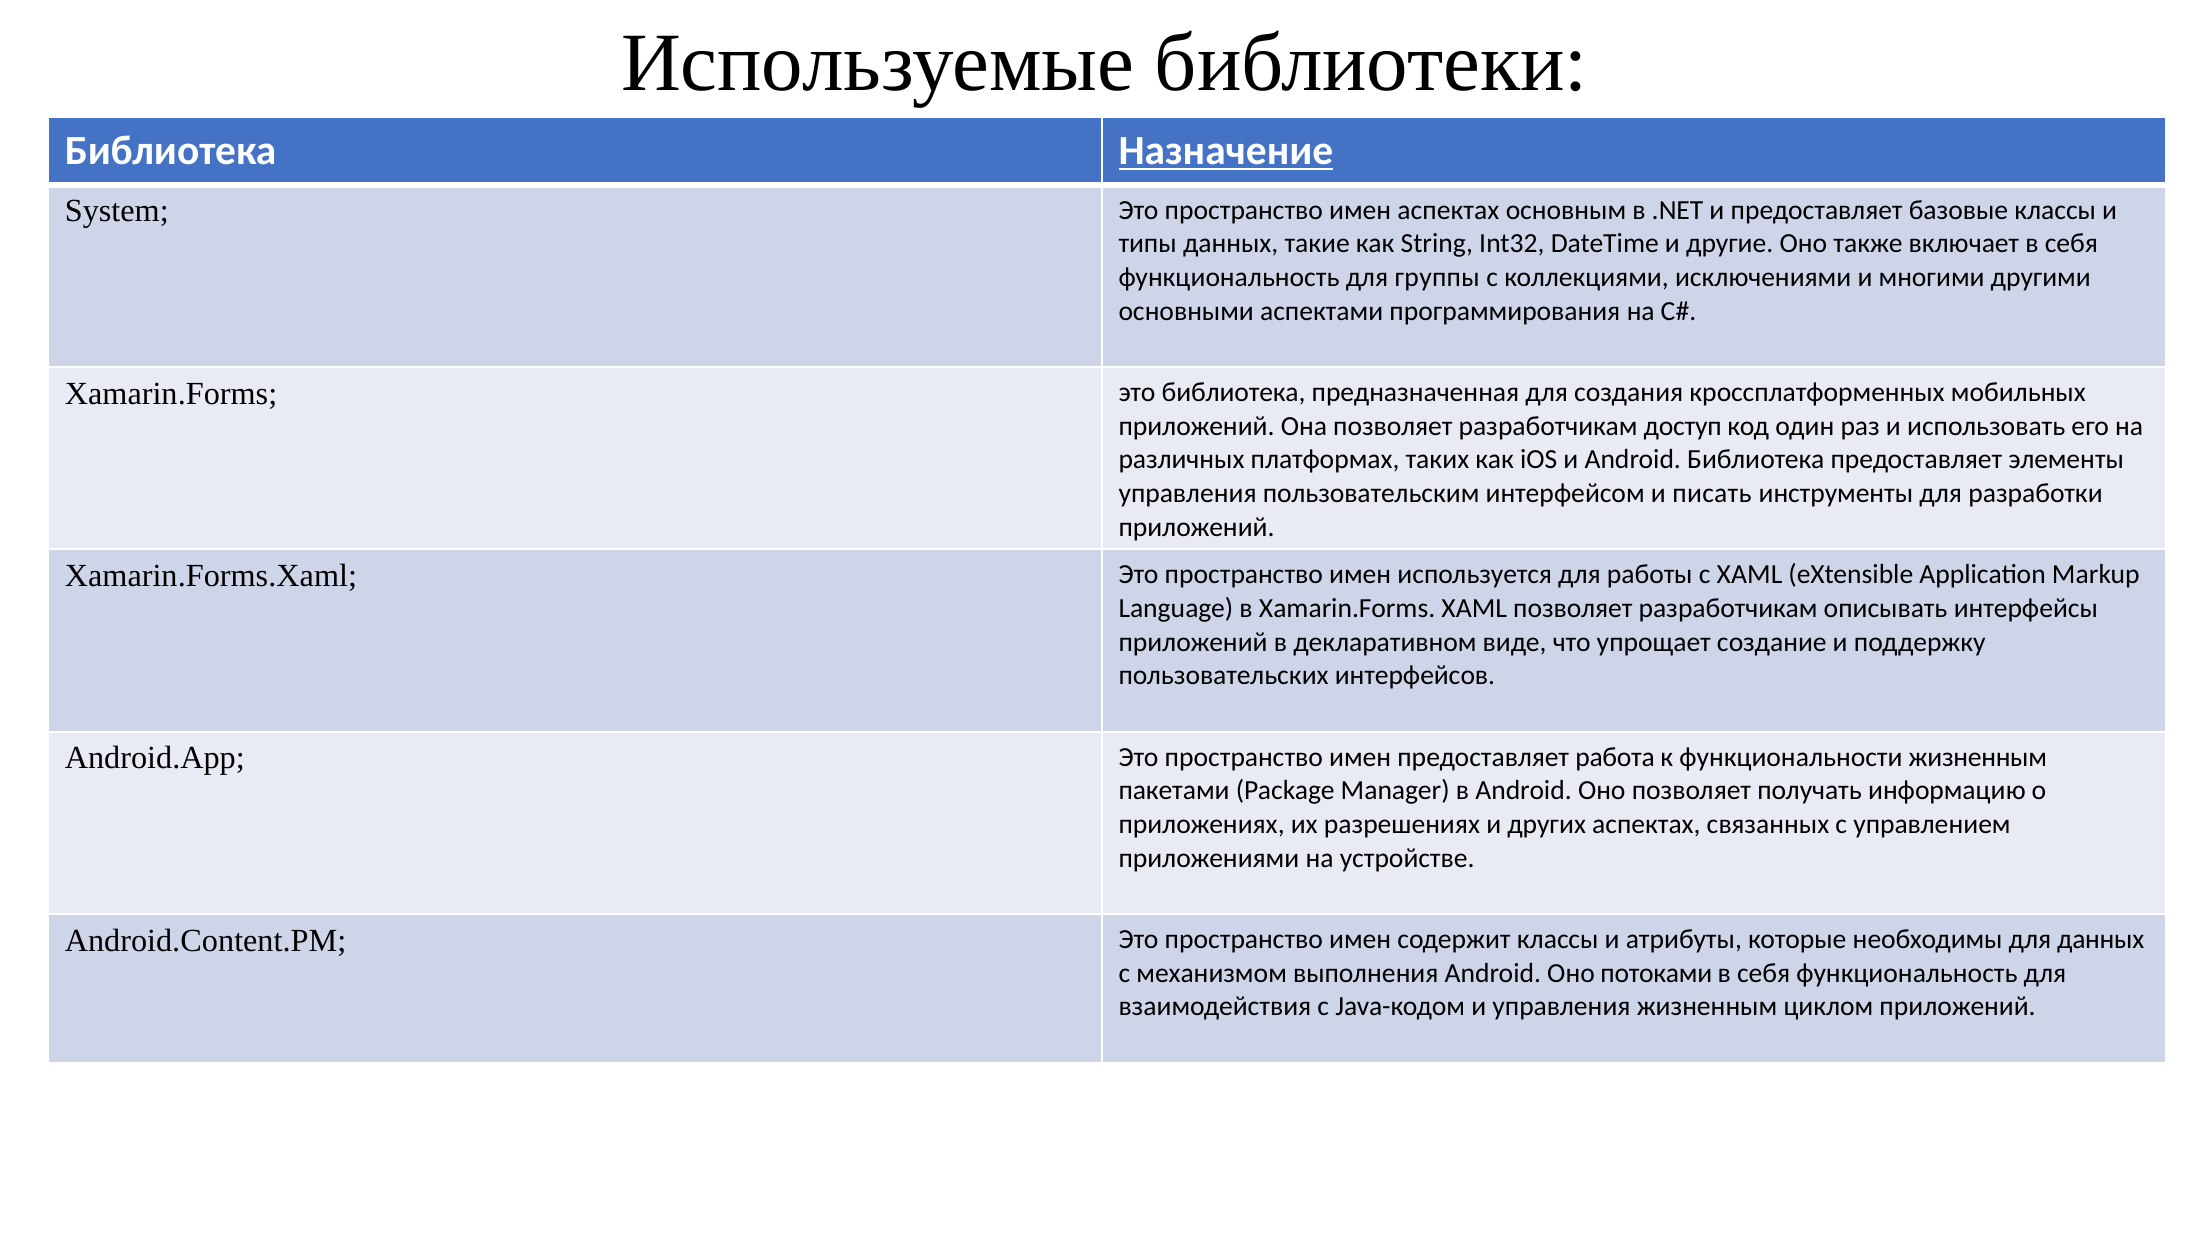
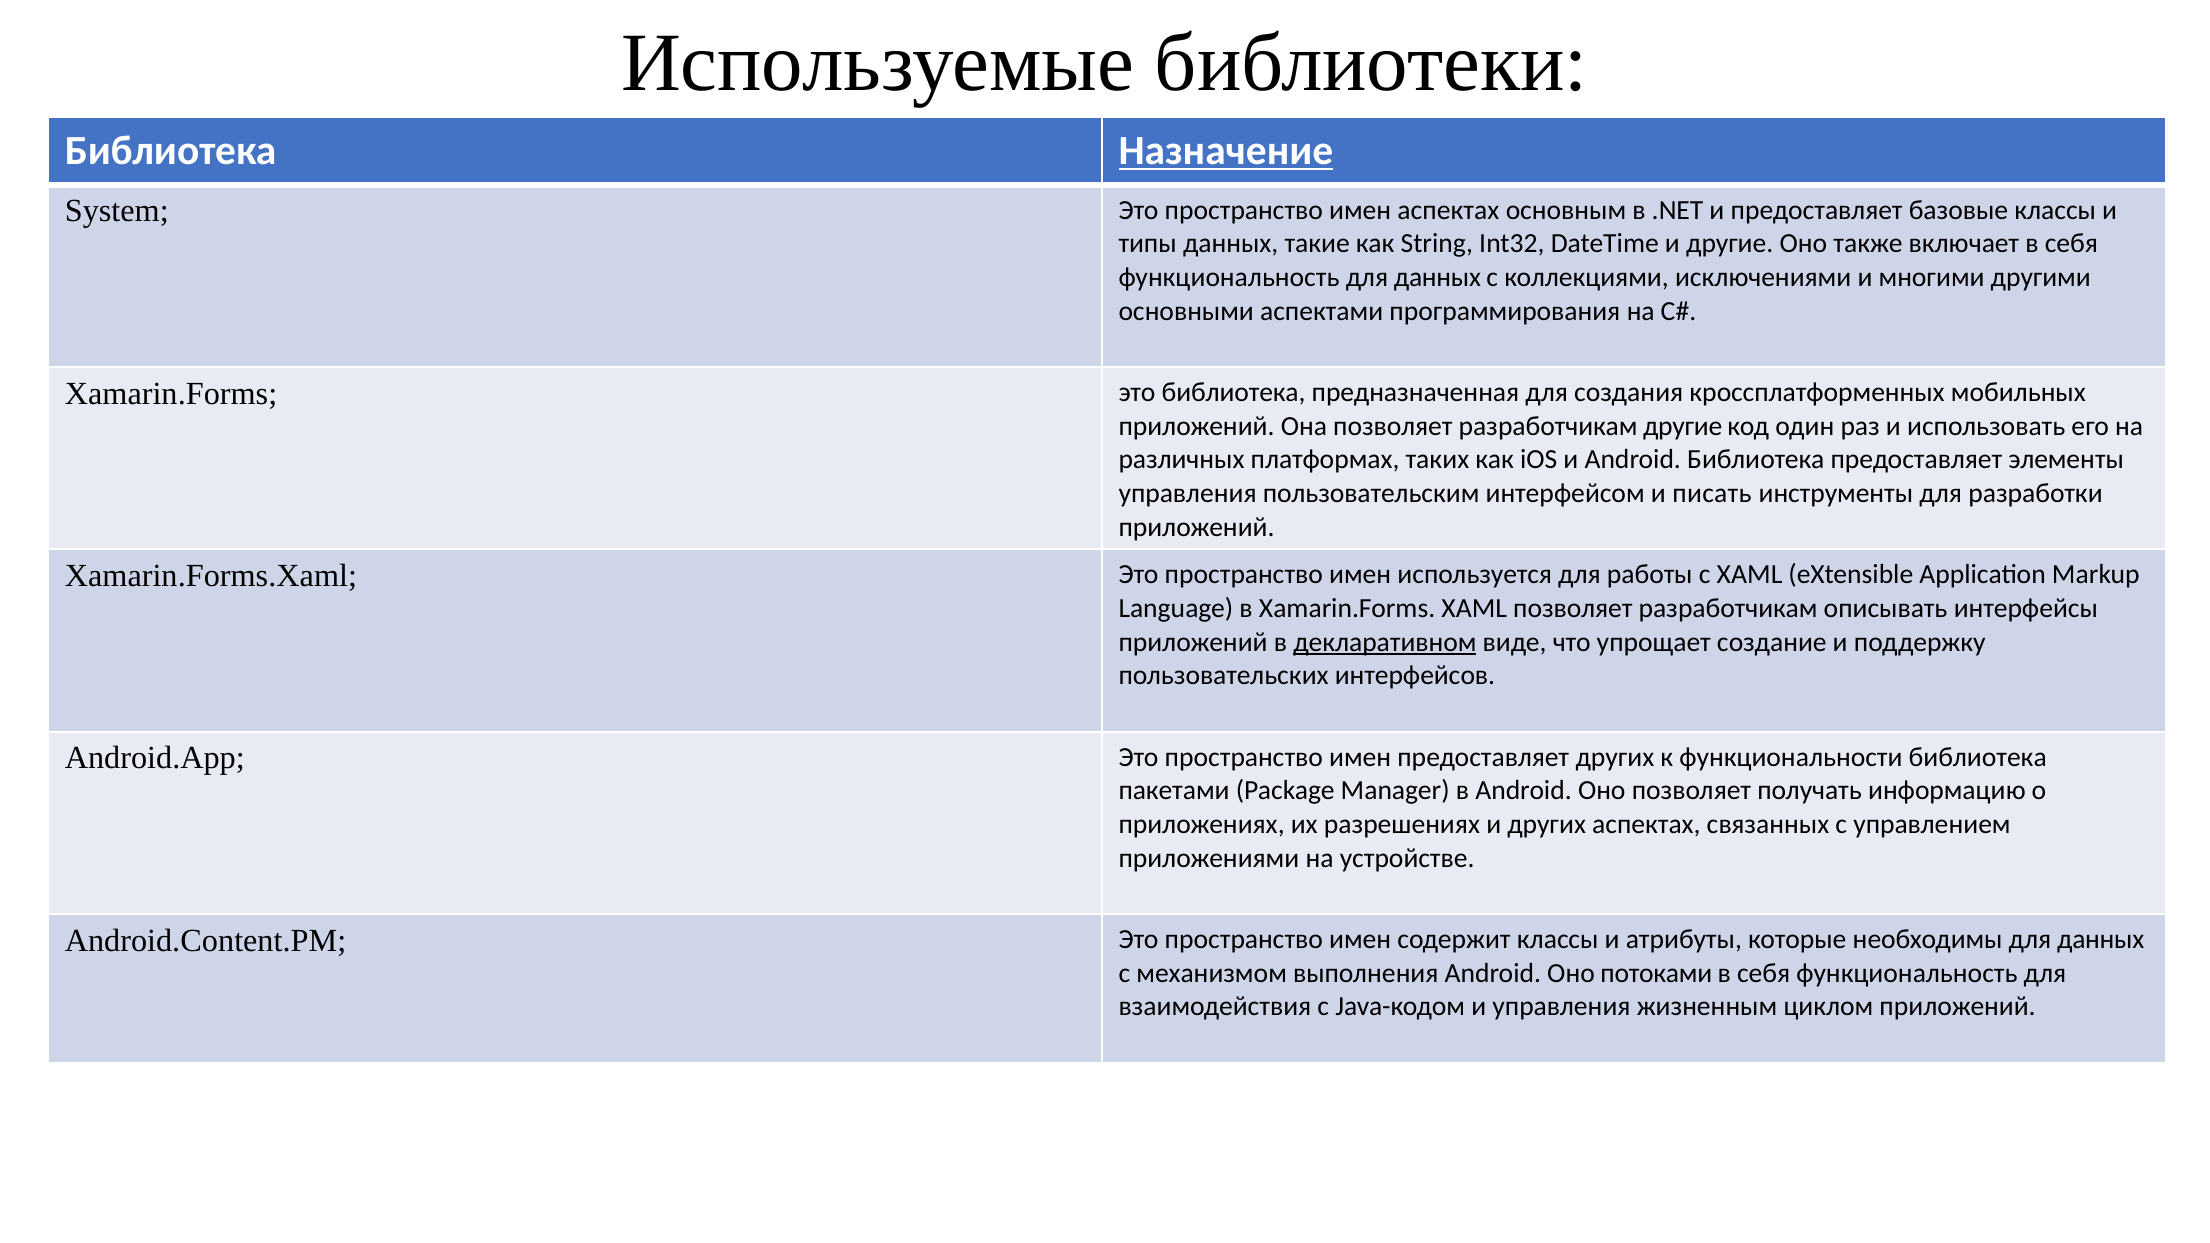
функциональность для группы: группы -> данных (1437, 277)
разработчикам доступ: доступ -> другие (1683, 426)
декларативном underline: none -> present (1385, 642)
предоставляет работа: работа -> других (1615, 757)
функциональности жизненным: жизненным -> библиотека (1978, 757)
